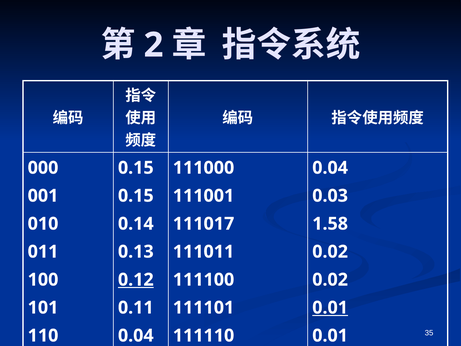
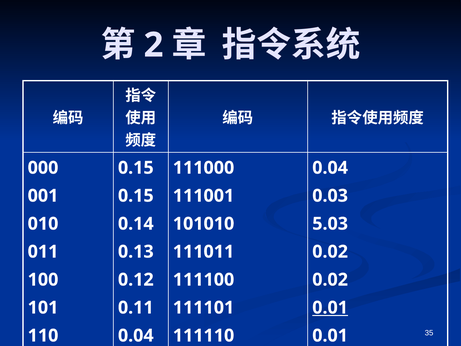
111017: 111017 -> 101010 (204, 224)
1.58: 1.58 -> 5.03 (330, 224)
0.12 underline: present -> none (136, 279)
